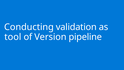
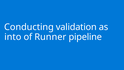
tool: tool -> into (13, 37)
Version: Version -> Runner (50, 37)
